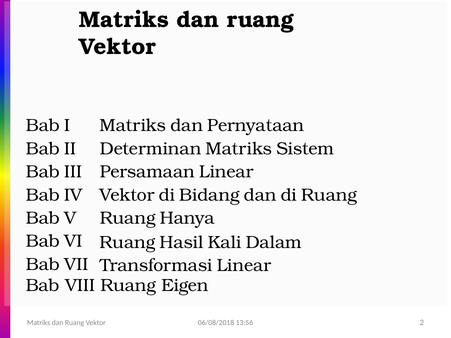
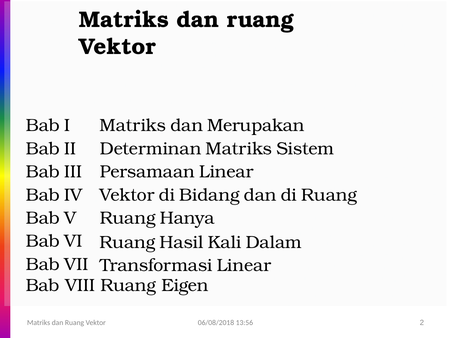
Pernyataan: Pernyataan -> Merupakan (256, 126)
